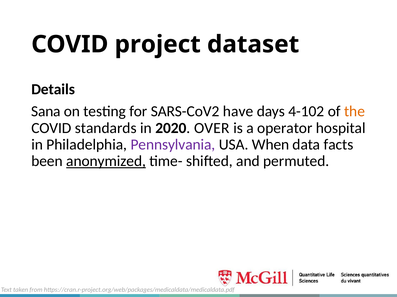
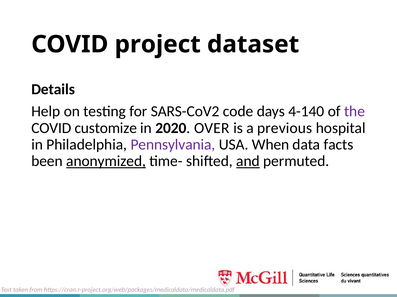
Sana: Sana -> Help (46, 112)
have: have -> code (238, 112)
4-102: 4-102 -> 4-140 (306, 112)
the colour: orange -> purple (355, 112)
standards: standards -> customize (106, 128)
operator: operator -> previous (285, 128)
and underline: none -> present (248, 162)
